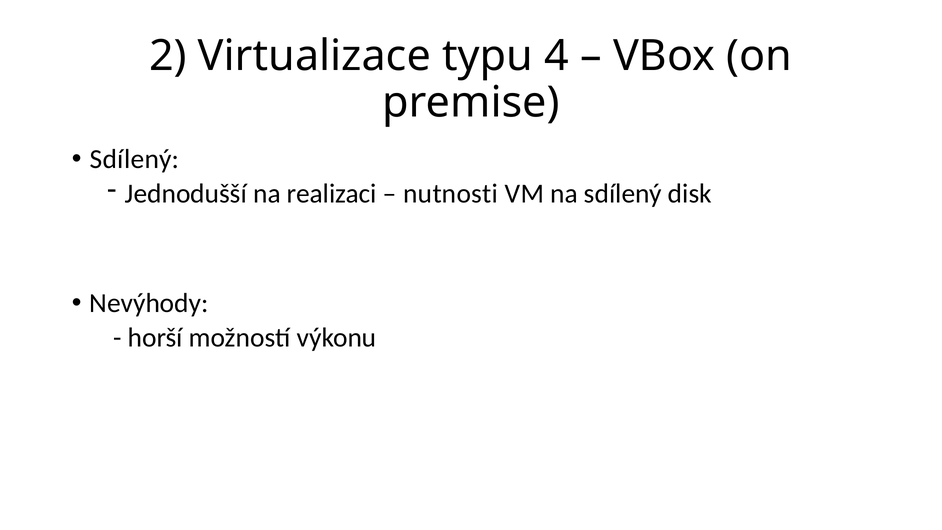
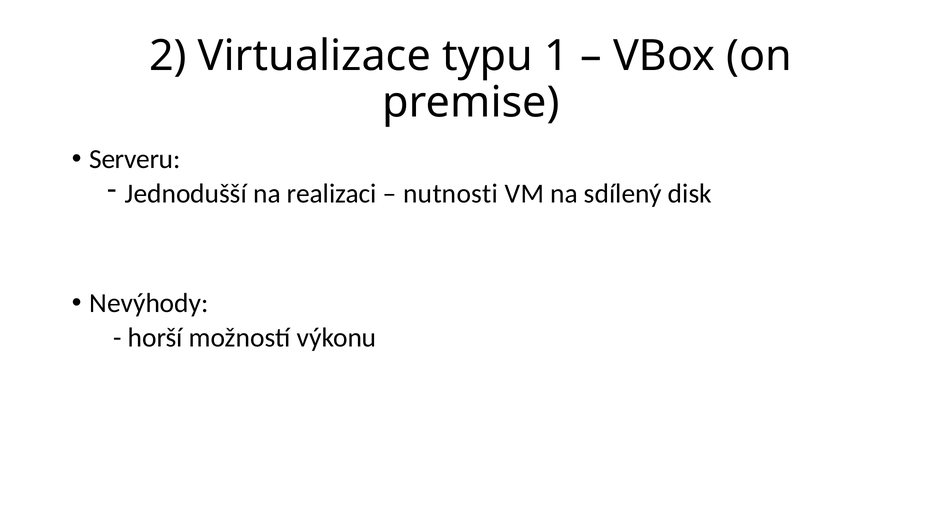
4: 4 -> 1 (557, 56)
Sdílený: Sdílený -> Serveru (135, 159)
